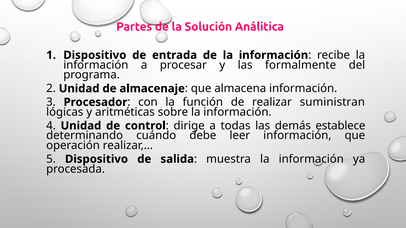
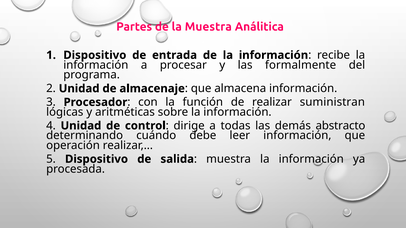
la Solución: Solución -> Muestra (208, 27)
establece: establece -> abstracto (340, 126)
